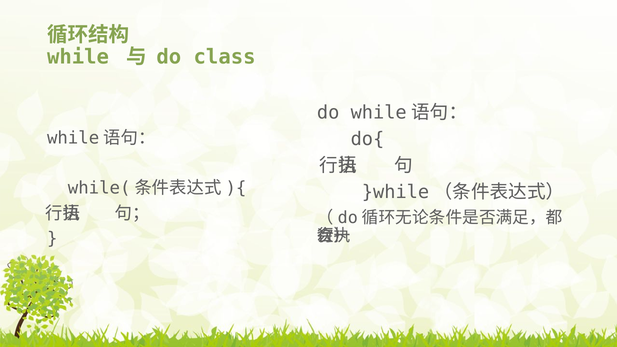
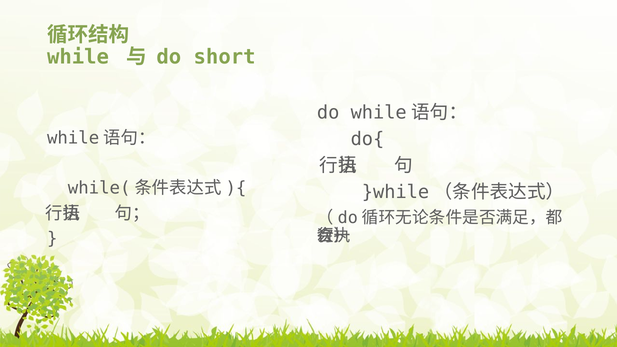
class: class -> short (225, 57)
